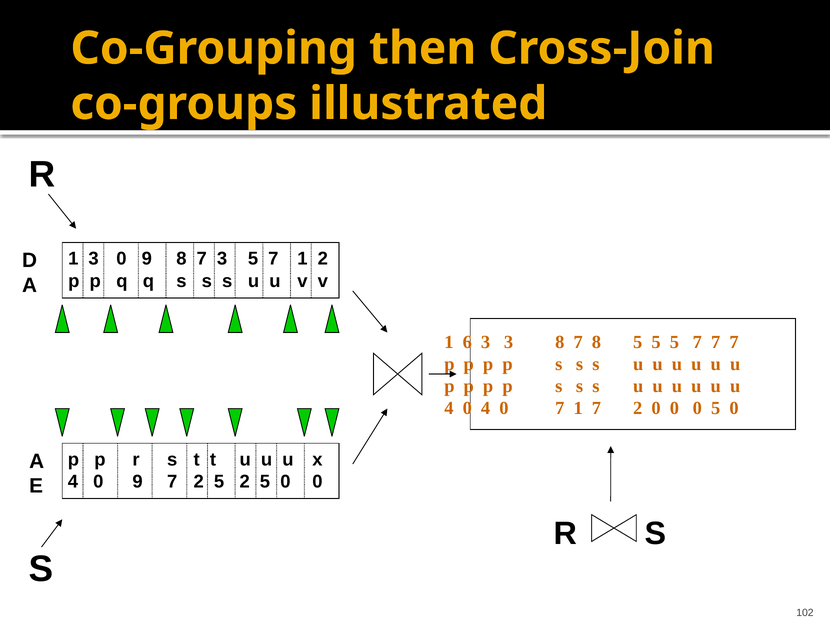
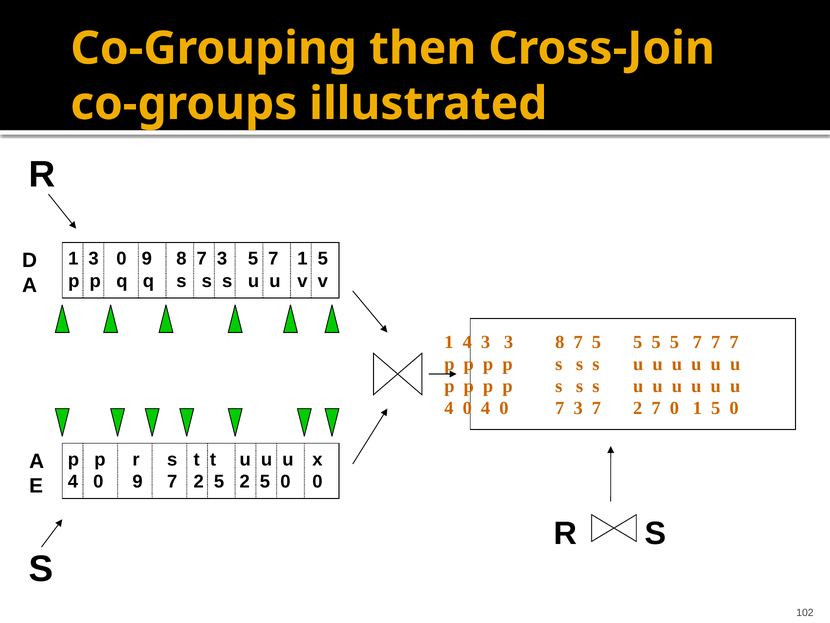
2: 2 -> 5 (323, 259)
1 6: 6 -> 4 (467, 342)
8 7 8: 8 -> 5 (596, 342)
1: 1 -> 3 (578, 408)
2 0: 0 -> 7 (656, 408)
0: 0 -> 1 (697, 408)
